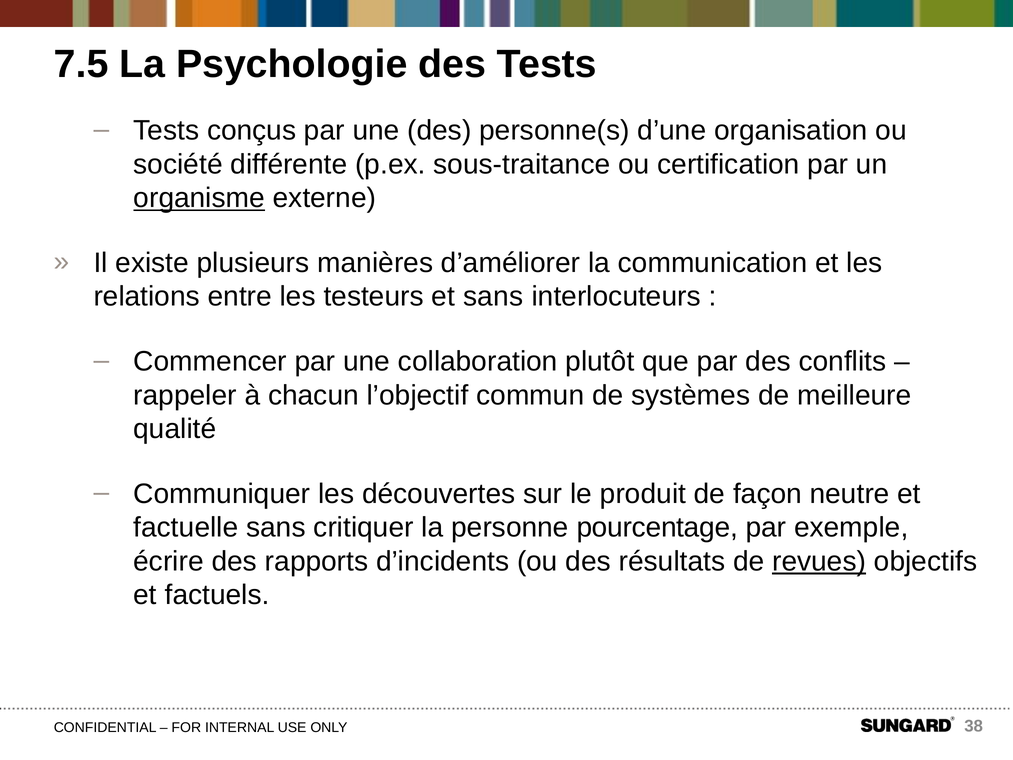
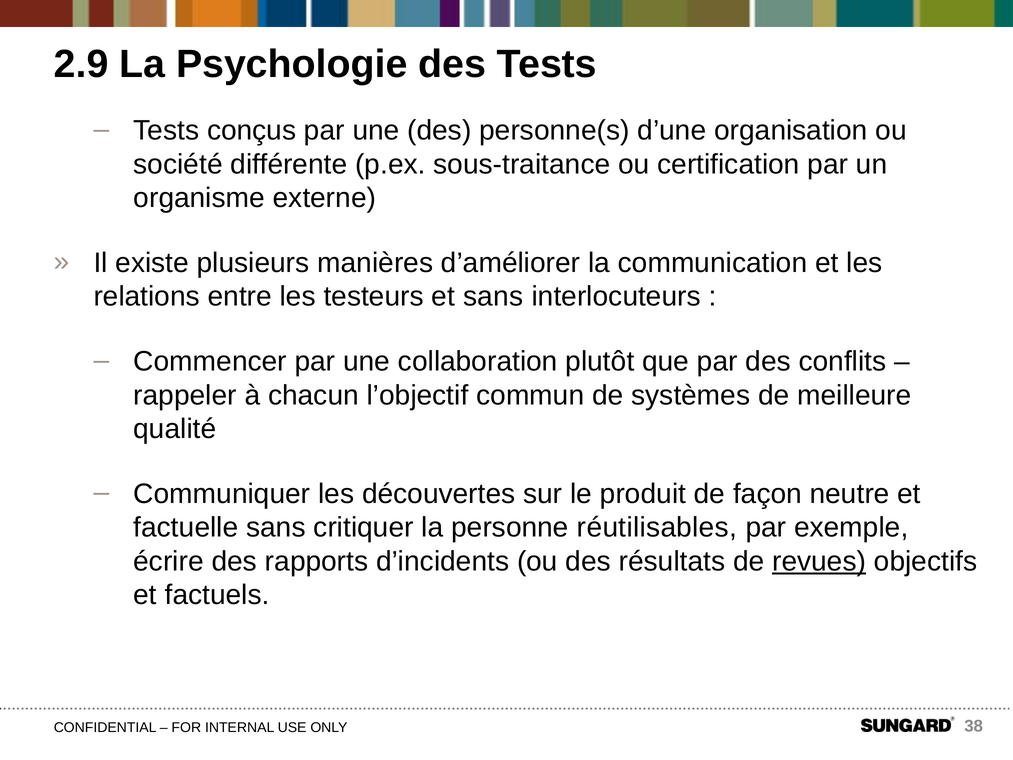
7.5: 7.5 -> 2.9 (81, 64)
organisme underline: present -> none (199, 198)
pourcentage: pourcentage -> réutilisables (657, 527)
